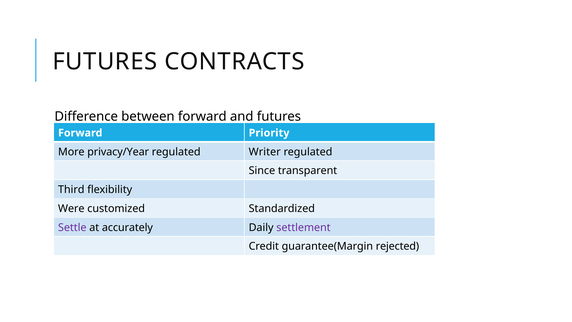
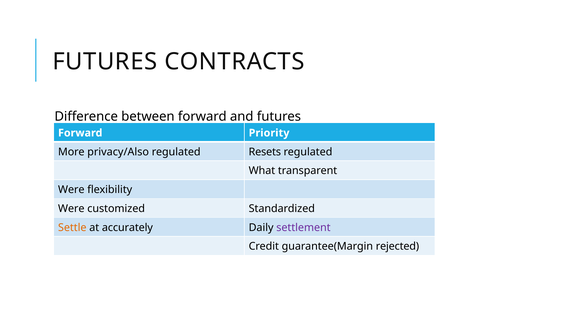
privacy/Year: privacy/Year -> privacy/Also (118, 152)
Writer: Writer -> Resets (265, 152)
Since: Since -> What (262, 171)
Third: Third -> Were (71, 190)
Settle colour: purple -> orange (72, 227)
